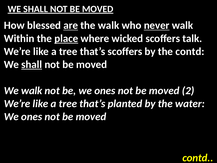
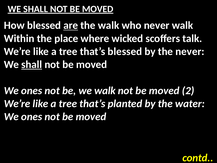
never underline: present -> none (157, 25)
place underline: present -> none (66, 38)
that’s scoffers: scoffers -> blessed (125, 51)
the contd: contd -> never (190, 51)
walk: walk -> ones (32, 90)
be we ones: ones -> walk (105, 90)
